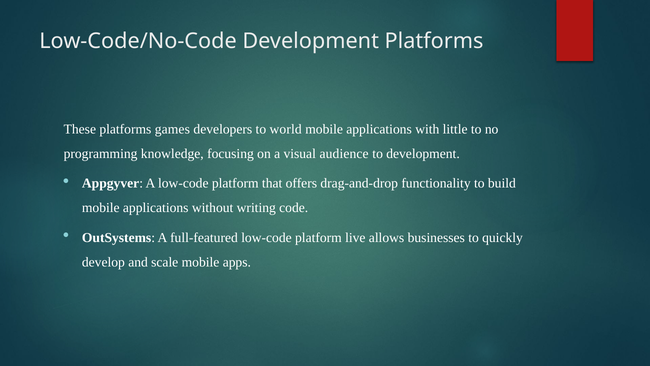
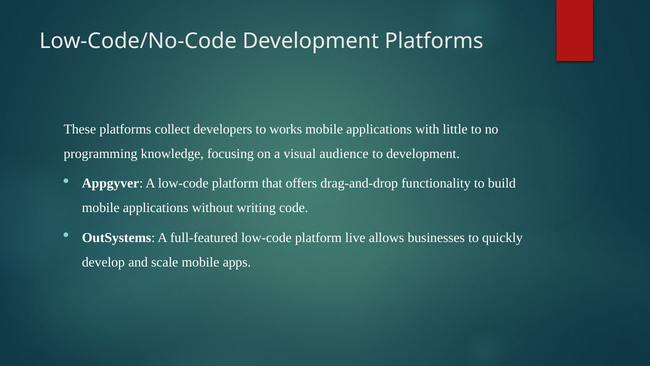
games: games -> collect (172, 129)
world: world -> works (286, 129)
